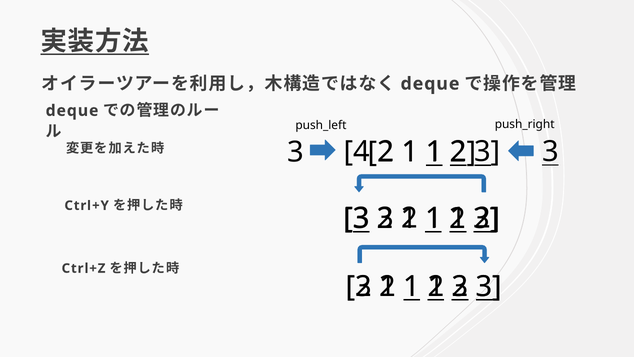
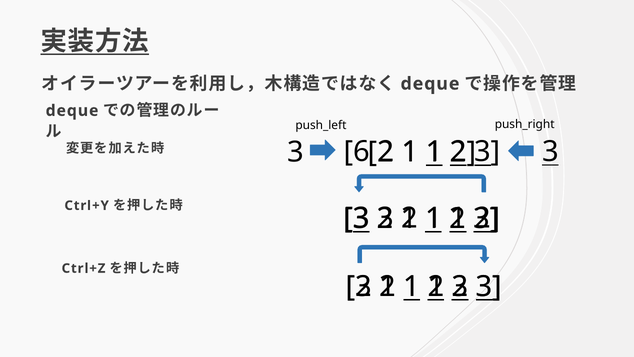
4: 4 -> 6 (357, 152)
